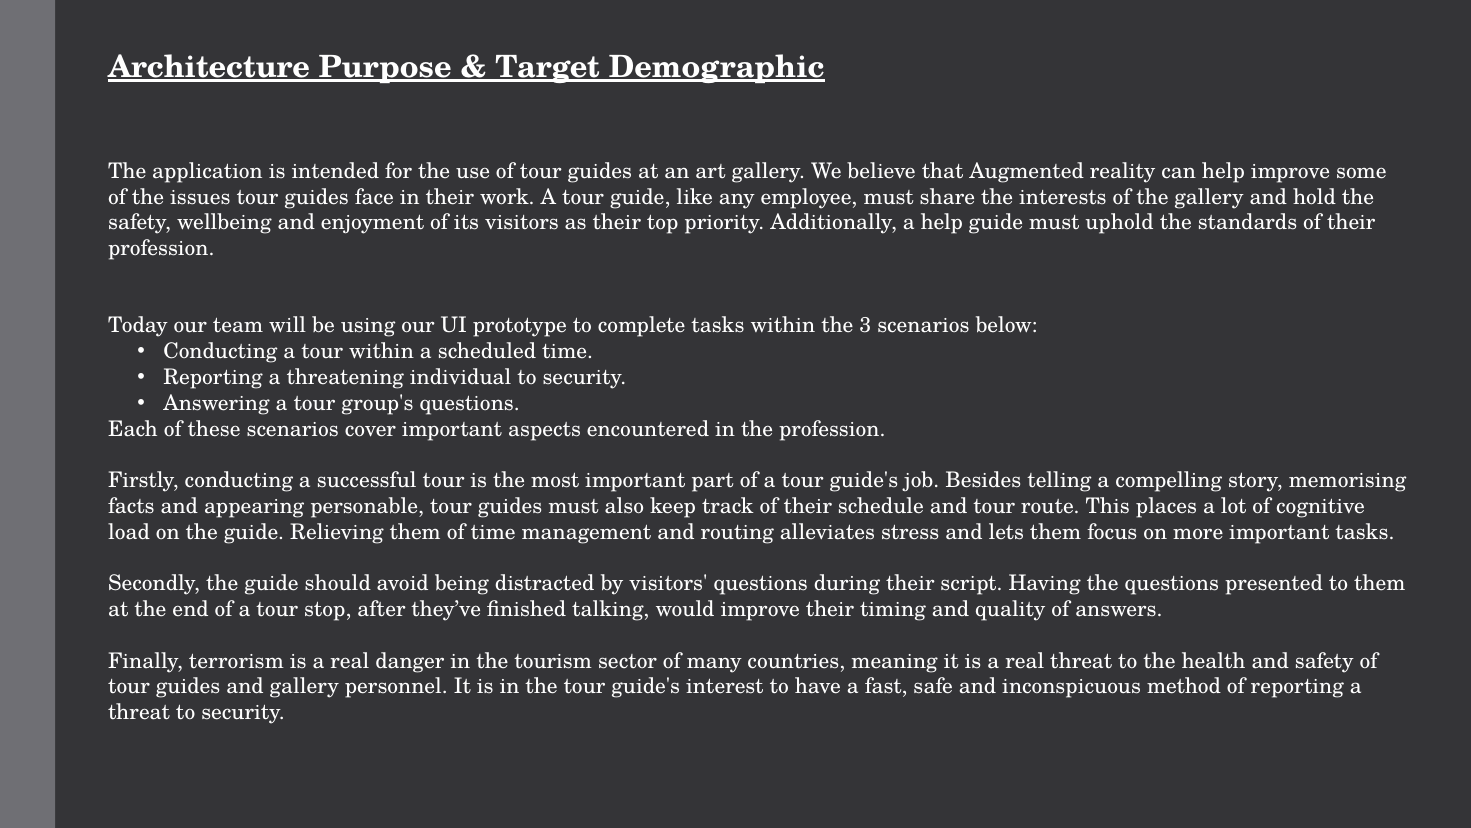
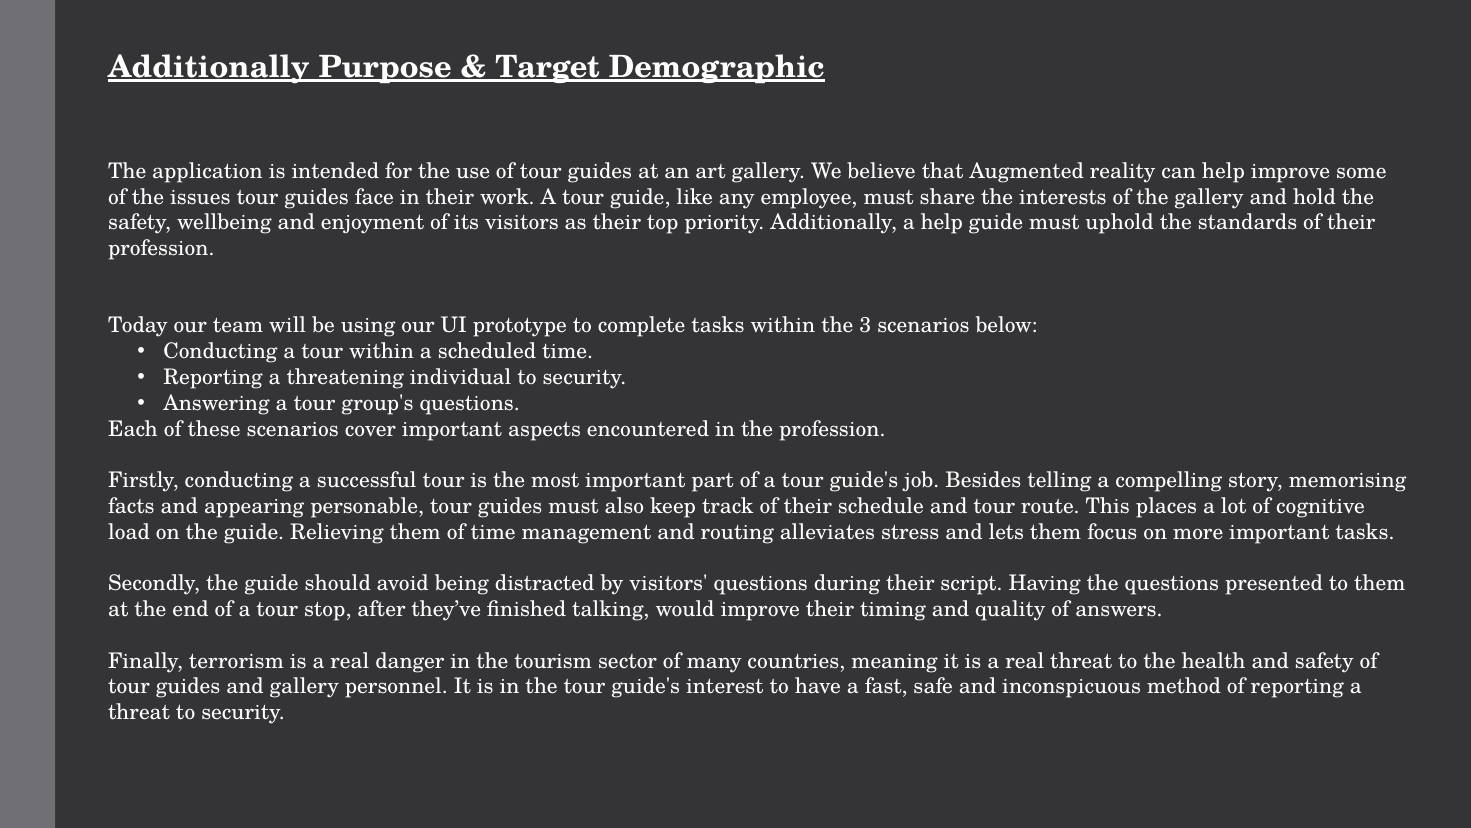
Architecture: Architecture -> Additionally (209, 67)
